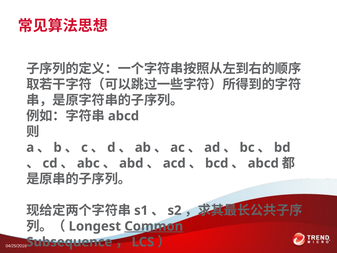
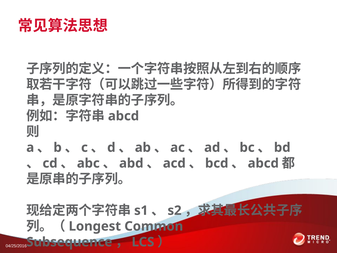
Common underline: present -> none (154, 226)
